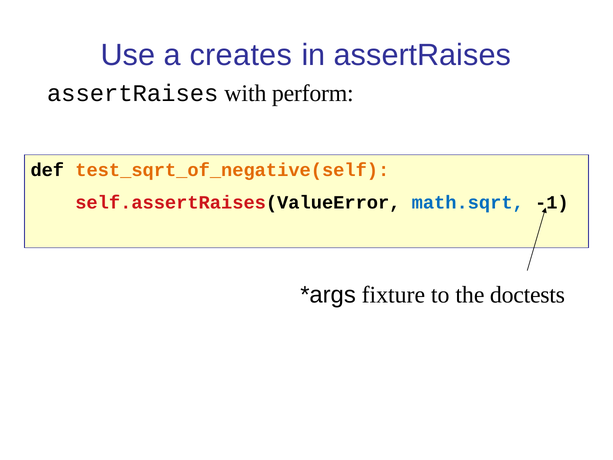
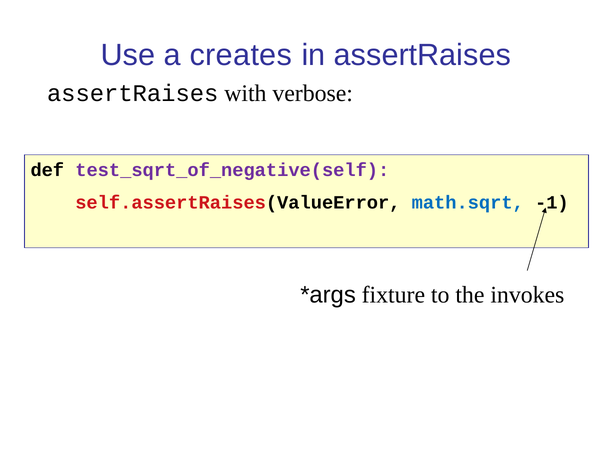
perform: perform -> verbose (313, 93)
test_sqrt_of_negative(self colour: orange -> purple (232, 170)
doctests: doctests -> invokes (527, 295)
